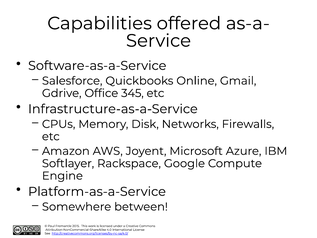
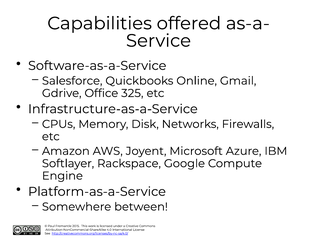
345: 345 -> 325 (132, 93)
